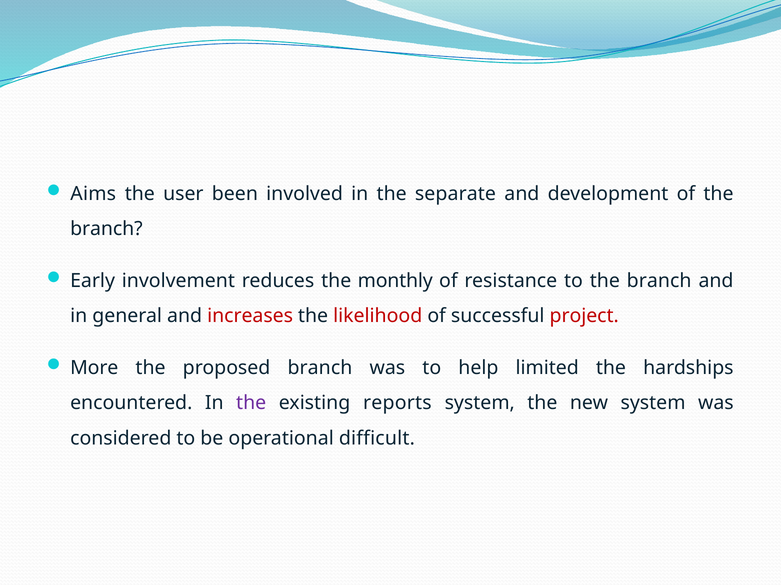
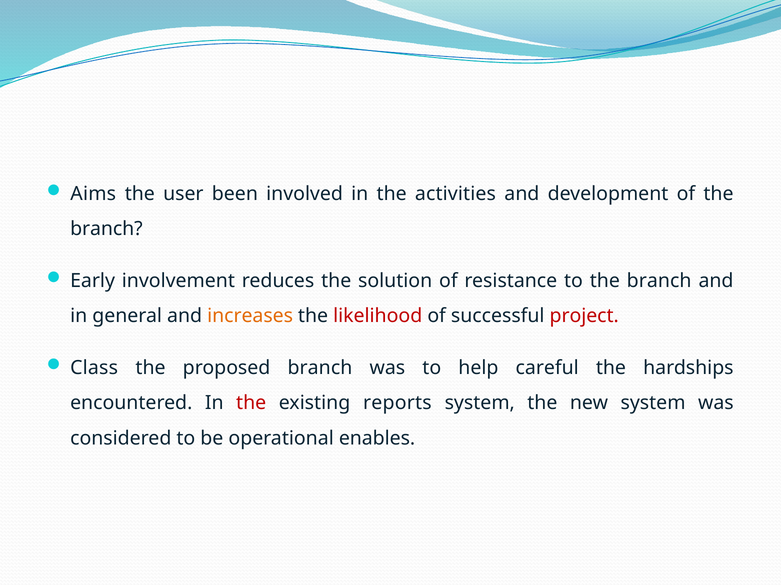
separate: separate -> activities (455, 194)
monthly: monthly -> solution (395, 281)
increases colour: red -> orange (250, 316)
More: More -> Class (94, 368)
limited: limited -> careful (547, 368)
the colour: purple -> red (251, 403)
difficult: difficult -> enables (377, 439)
